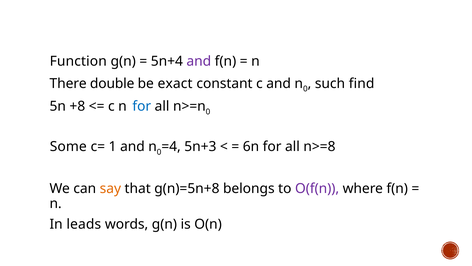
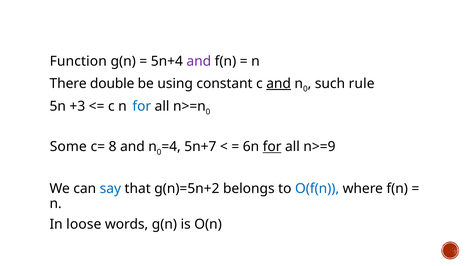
exact: exact -> using (175, 83)
and underline: none -> present (279, 83)
find: find -> rule (362, 83)
+8: +8 -> +3 (77, 106)
1: 1 -> 8 (113, 146)
5n+3: 5n+3 -> 5n+7 (200, 146)
for underline: none -> present (272, 146)
n>=8: n>=8 -> n>=9 (319, 146)
say colour: orange -> blue (110, 188)
g(n)=5n+8: g(n)=5n+8 -> g(n)=5n+2 (187, 188)
O(f(n colour: purple -> blue (317, 188)
leads: leads -> loose (84, 224)
